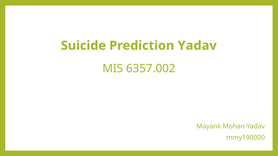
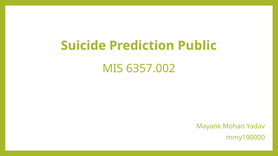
Prediction Yadav: Yadav -> Public (197, 46)
